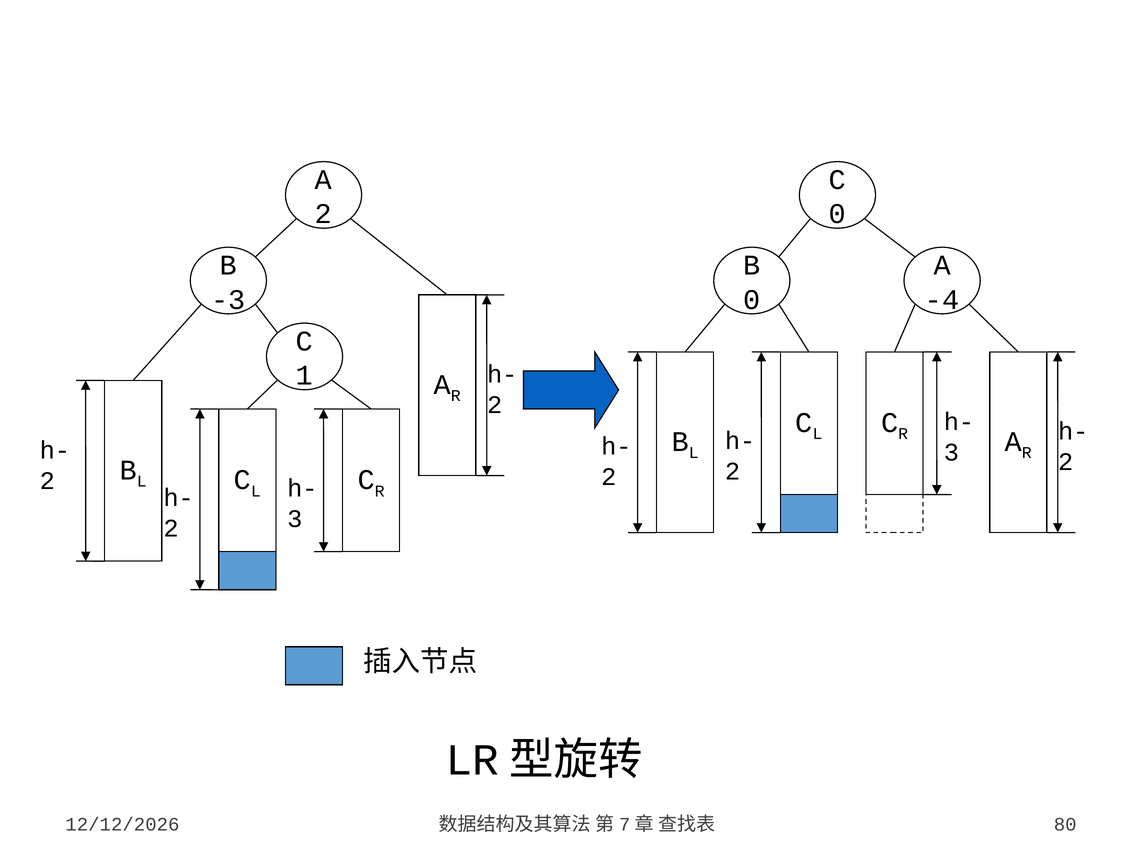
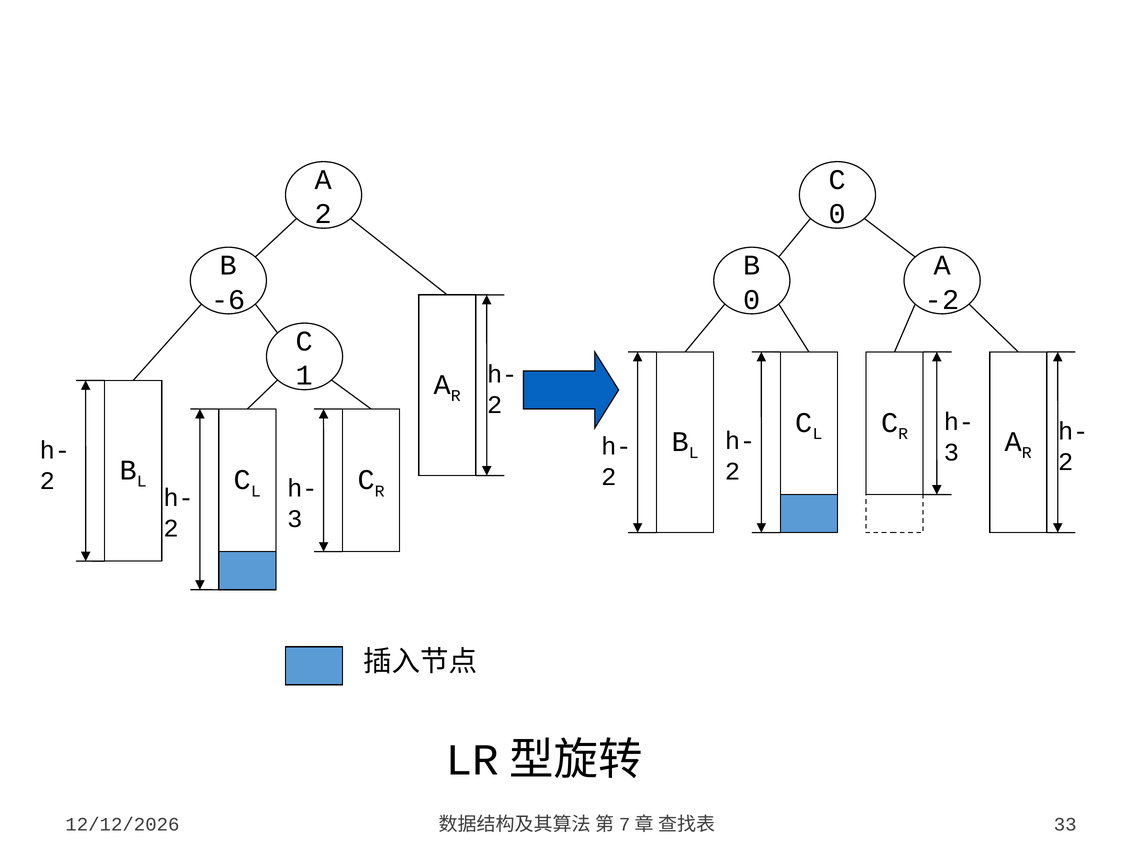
-3: -3 -> -6 (228, 300)
-4: -4 -> -2 (942, 300)
80: 80 -> 33 (1065, 825)
